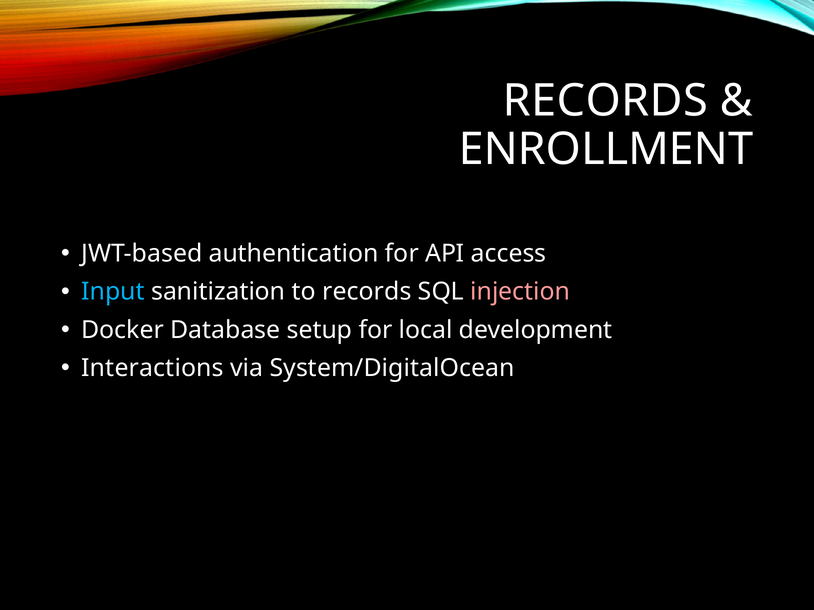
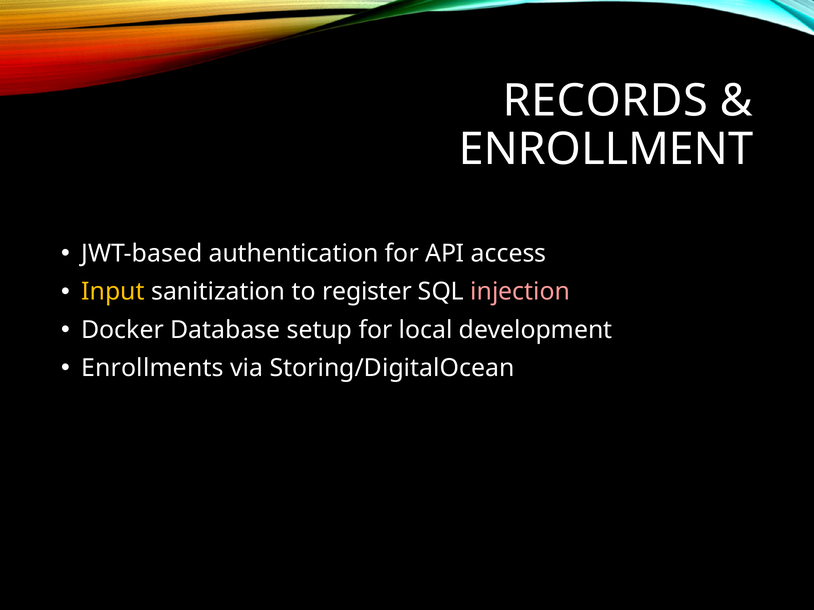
Input colour: light blue -> yellow (113, 292)
to records: records -> register (367, 292)
Interactions: Interactions -> Enrollments (153, 368)
System/DigitalOcean: System/DigitalOcean -> Storing/DigitalOcean (392, 368)
